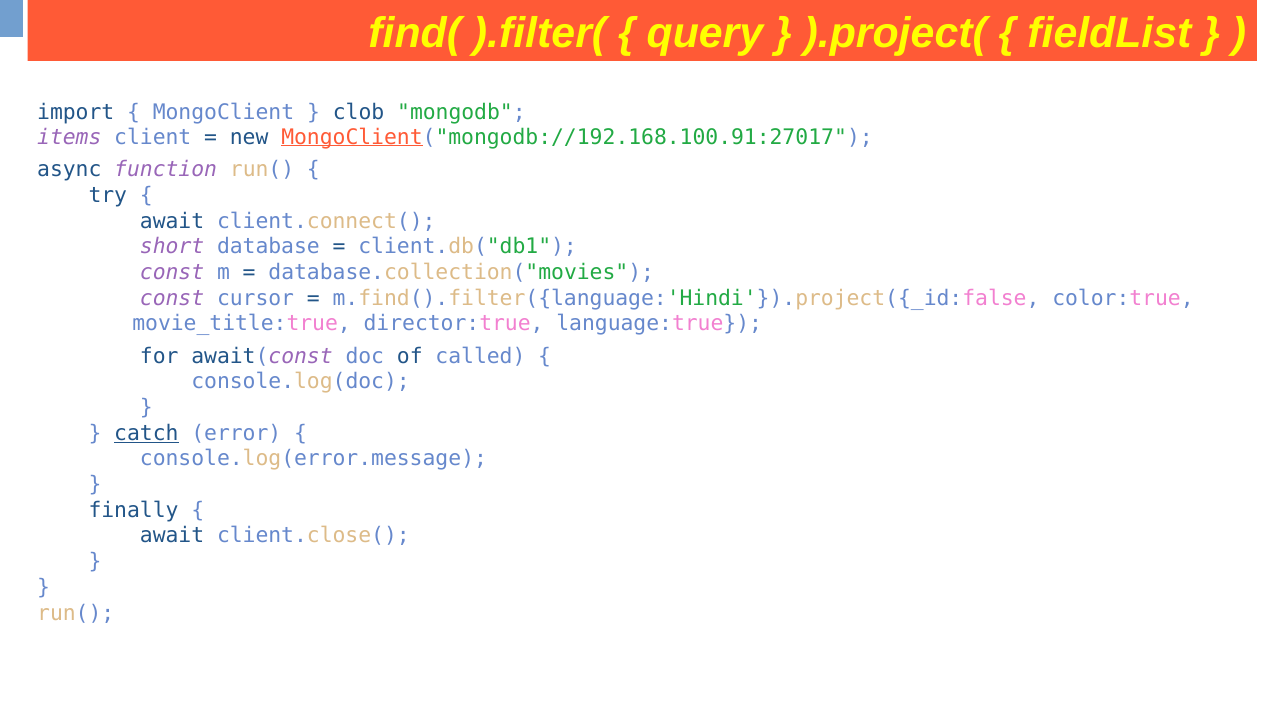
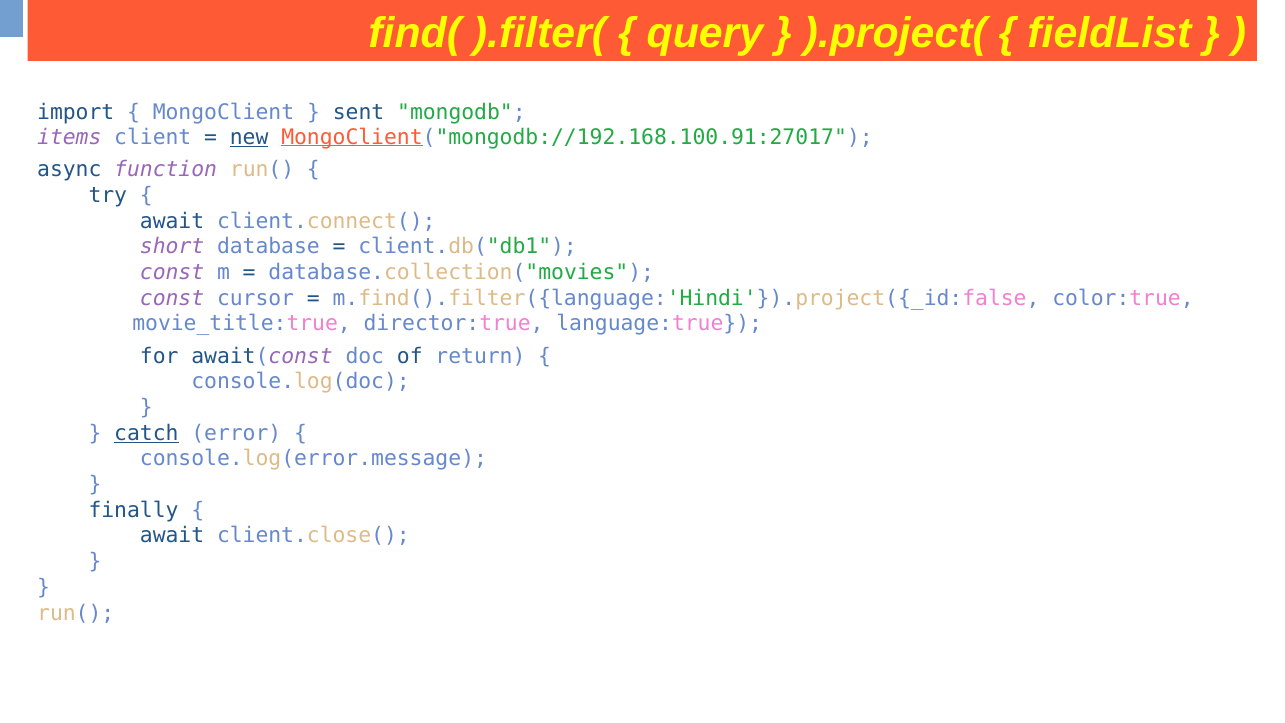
clob: clob -> sent (359, 112)
new underline: none -> present (249, 138)
called: called -> return (480, 356)
